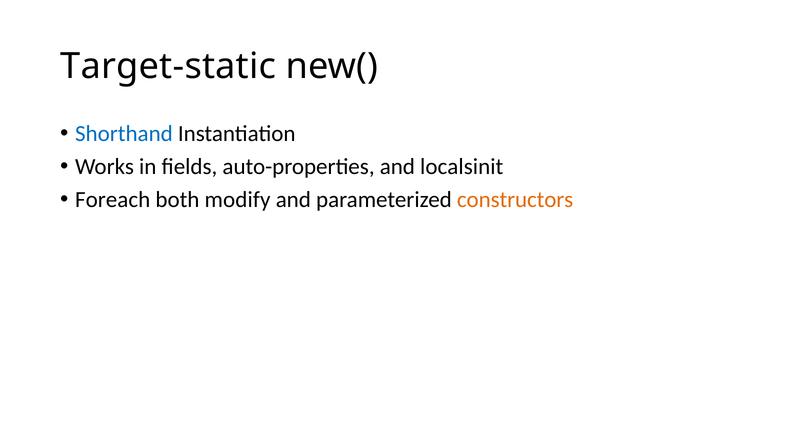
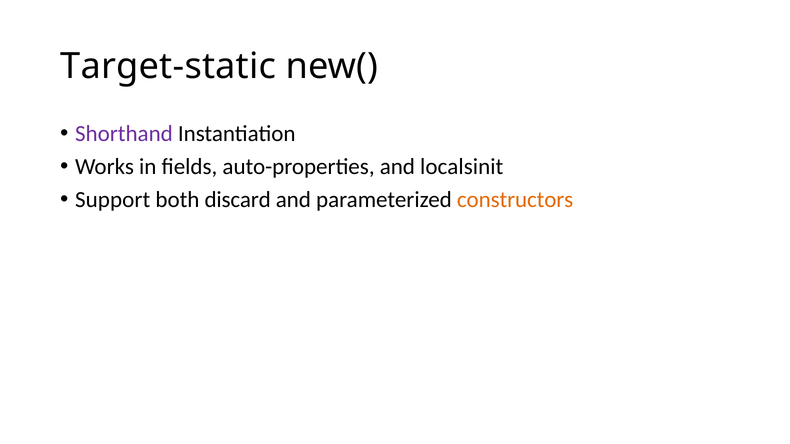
Shorthand colour: blue -> purple (124, 134)
Foreach: Foreach -> Support (113, 200)
modify: modify -> discard (238, 200)
